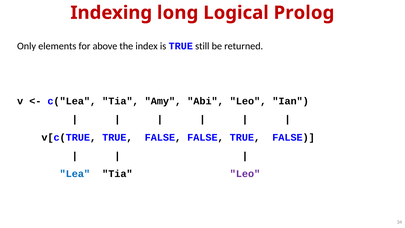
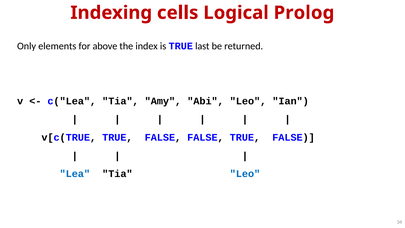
long: long -> cells (178, 13)
still: still -> last (202, 46)
Leo colour: purple -> blue (245, 174)
